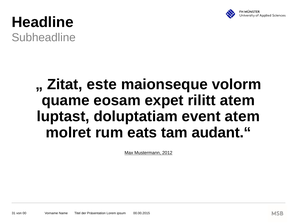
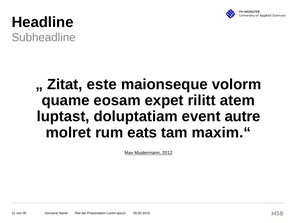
event atem: atem -> autre (242, 116)
audant.“: audant.“ -> maxim.“ (221, 132)
